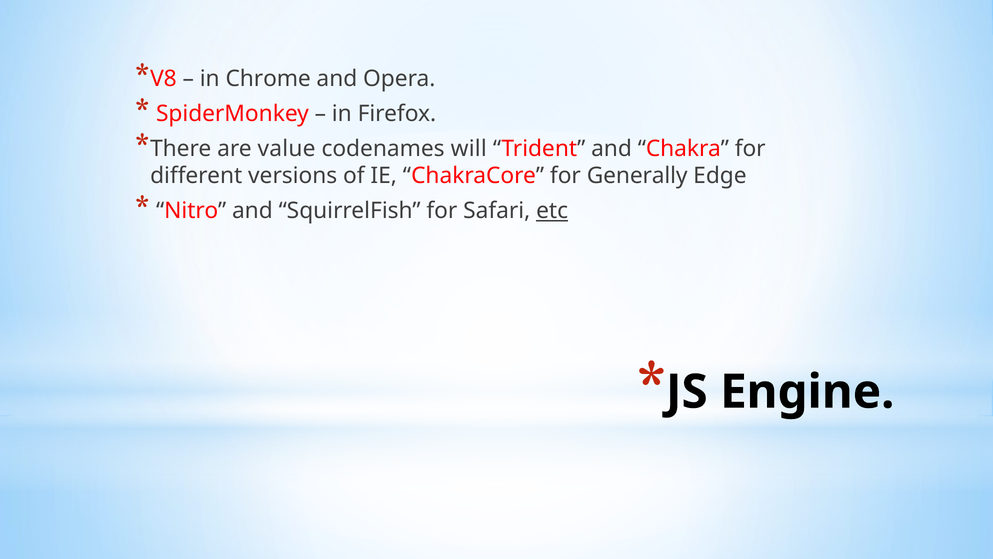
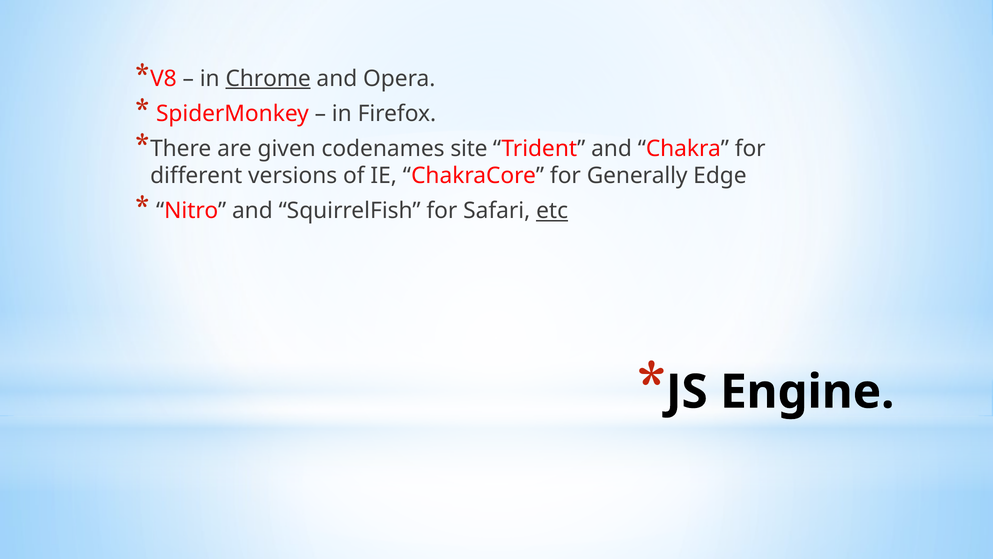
Chrome underline: none -> present (268, 79)
value: value -> given (287, 148)
will: will -> site (469, 148)
